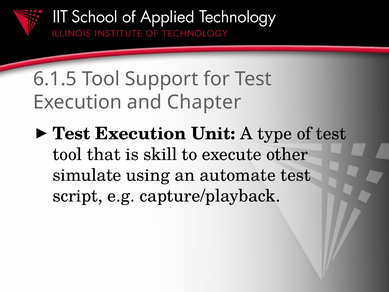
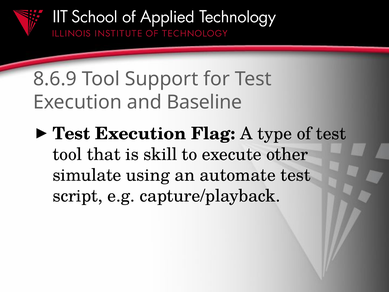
6.1.5: 6.1.5 -> 8.6.9 (55, 79)
Chapter: Chapter -> Baseline (204, 102)
Unit: Unit -> Flag (213, 133)
